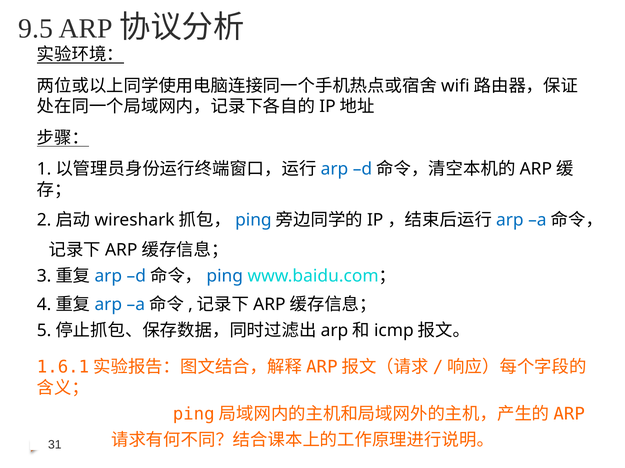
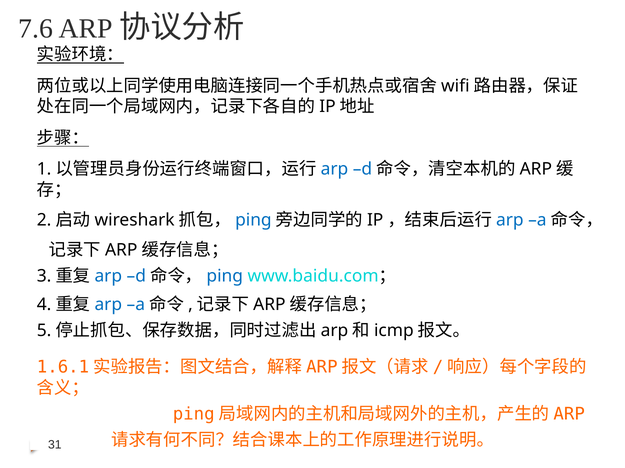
9.5: 9.5 -> 7.6 (36, 29)
